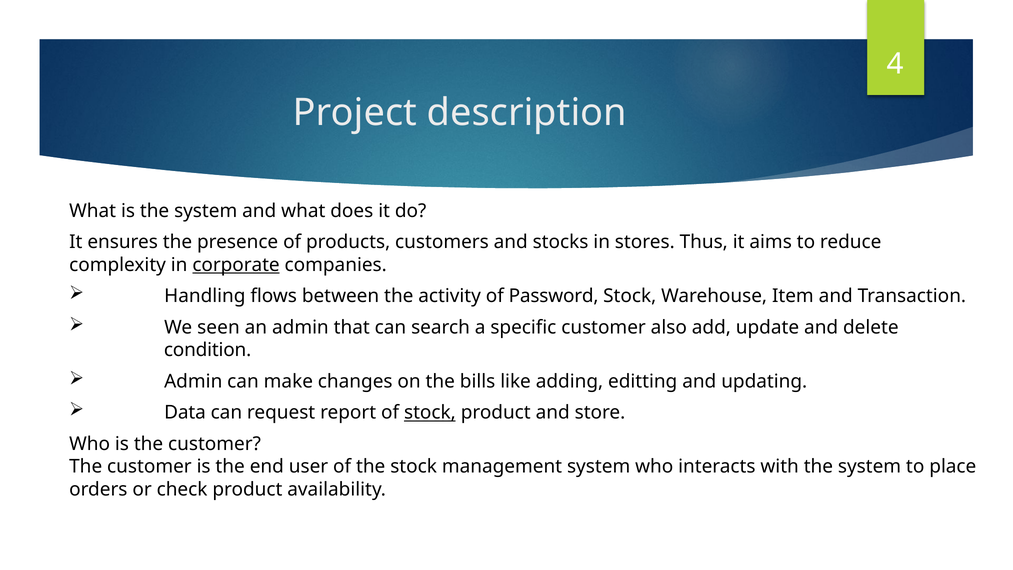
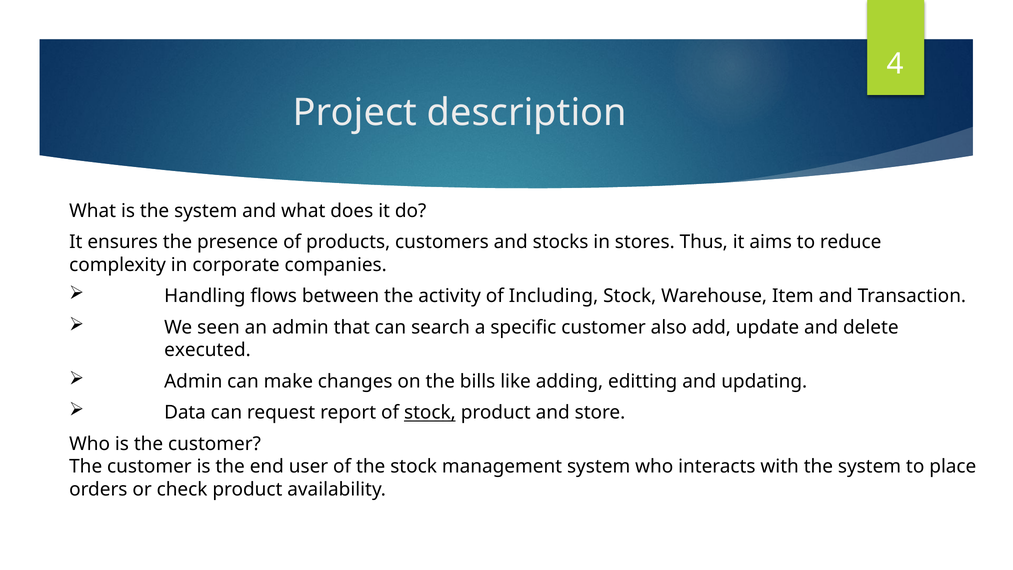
corporate underline: present -> none (236, 265)
Password: Password -> Including (553, 296)
condition: condition -> executed (208, 350)
